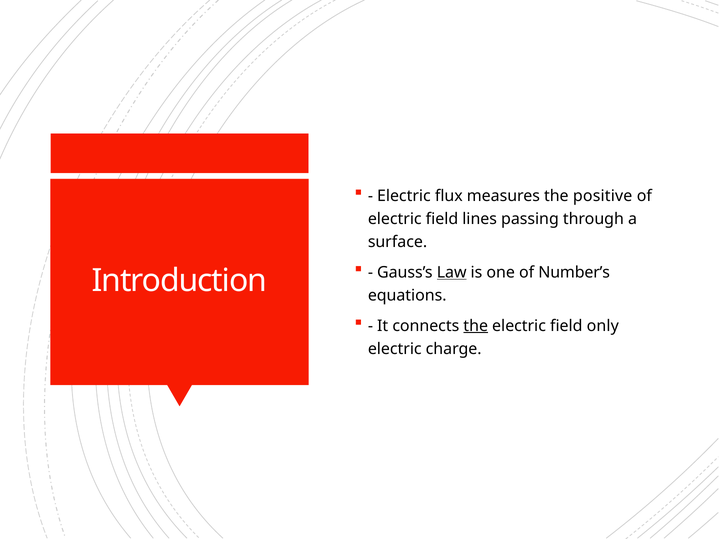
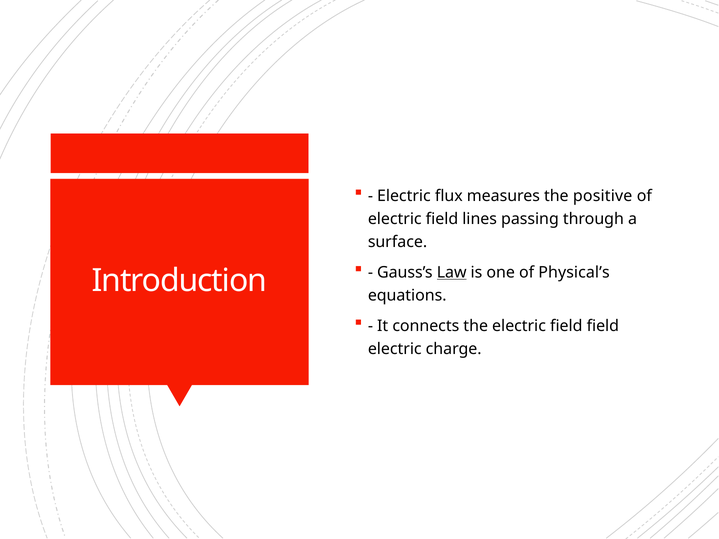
Number’s: Number’s -> Physical’s (574, 273)
the underline: present -> none (476, 326)
field only: only -> field (603, 326)
